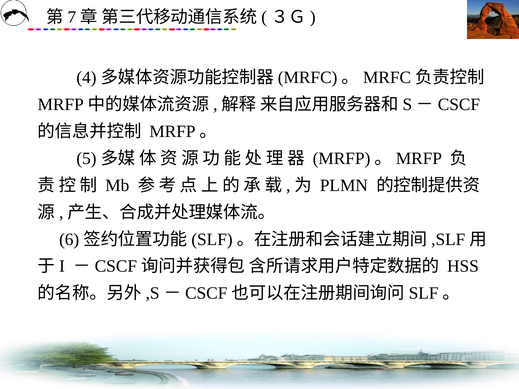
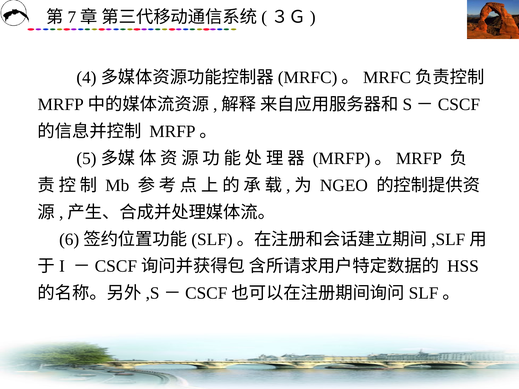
PLMN: PLMN -> NGEO (344, 186)
